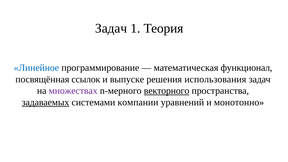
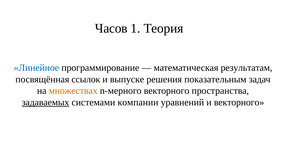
Задач: Задач -> Часов (111, 28)
функционал: функционал -> результатам (246, 68)
использования: использования -> показательным (215, 79)
множествах colour: purple -> orange (73, 91)
векторного underline: present -> none (167, 91)
и монотонно: монотонно -> векторного (239, 102)
